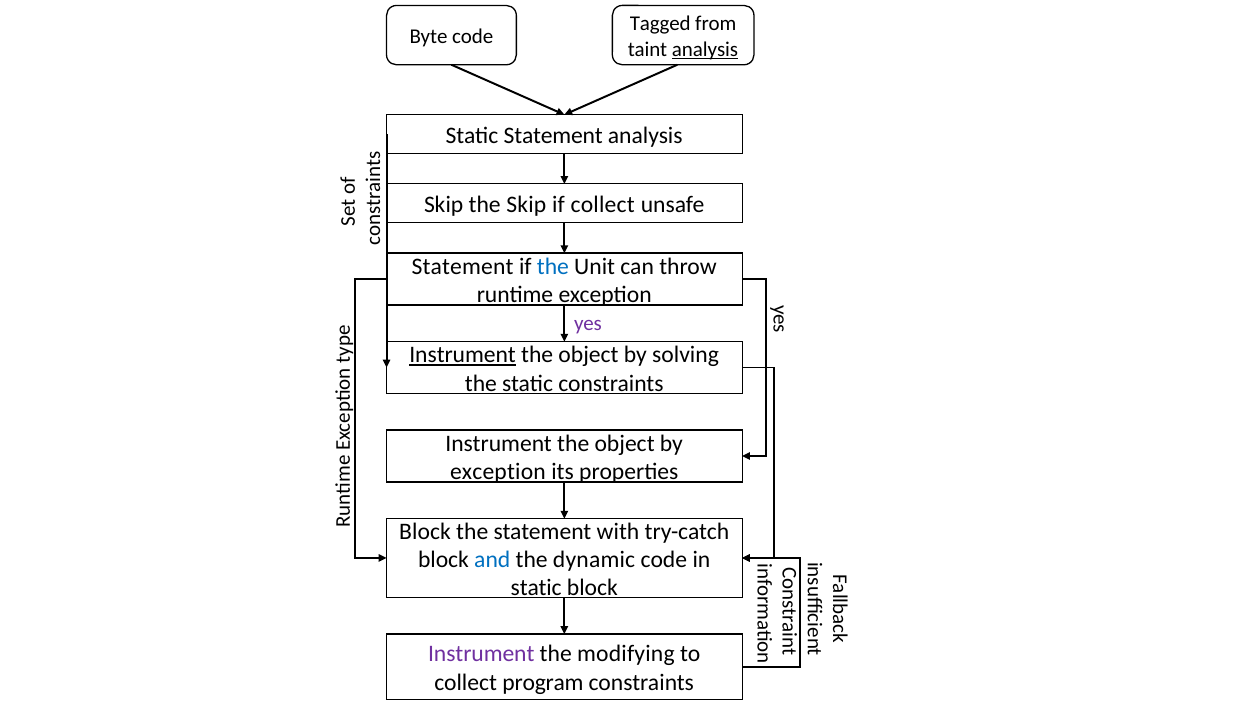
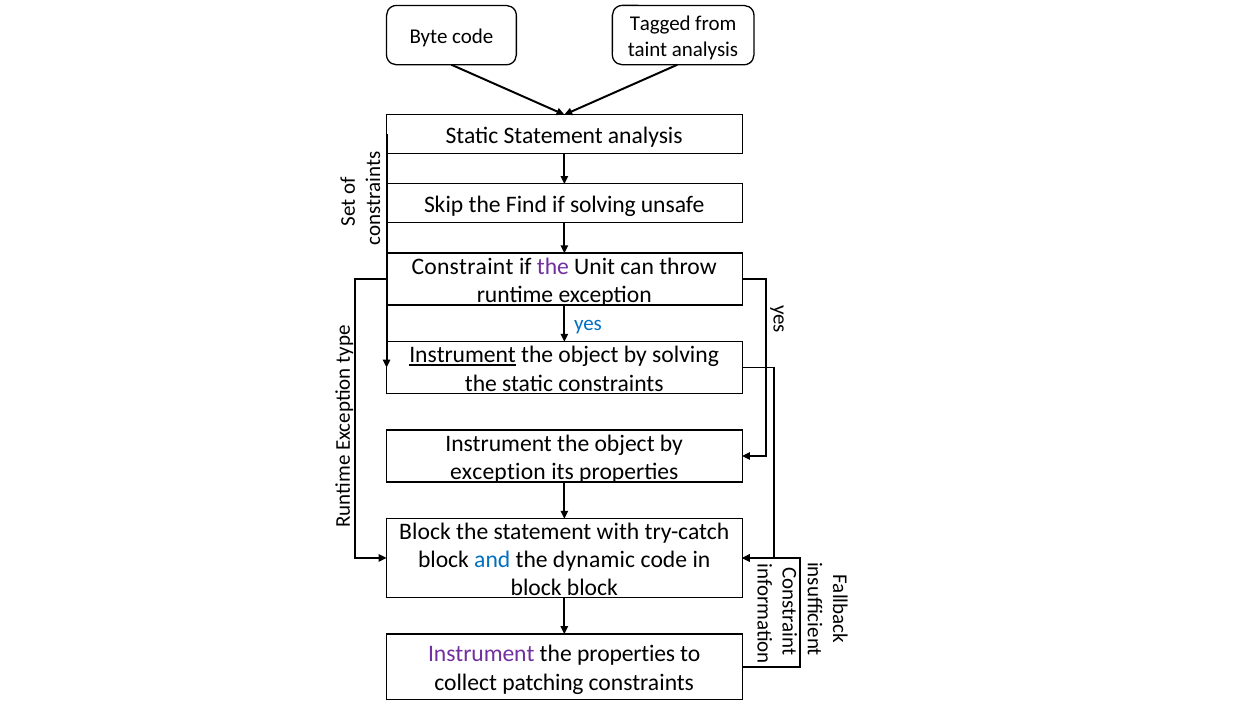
analysis underline: present -> none (705, 49)
the Skip: Skip -> Find (526, 205)
if collect: collect -> solving (603, 205)
Statement: Statement -> Constraint (462, 266)
the colour: blue -> purple (553, 266)
yes colour: purple -> blue (588, 324)
static: static -> block (536, 588)
the modifying: modifying -> properties (626, 654)
program: program -> patching (543, 682)
